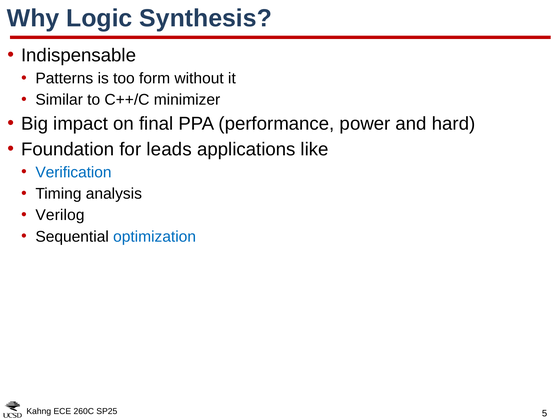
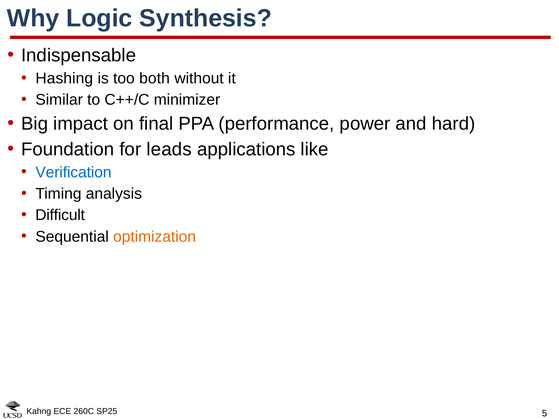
Patterns: Patterns -> Hashing (64, 78)
form: form -> both (155, 78)
Verilog: Verilog -> Difficult (60, 215)
optimization colour: blue -> orange (155, 237)
